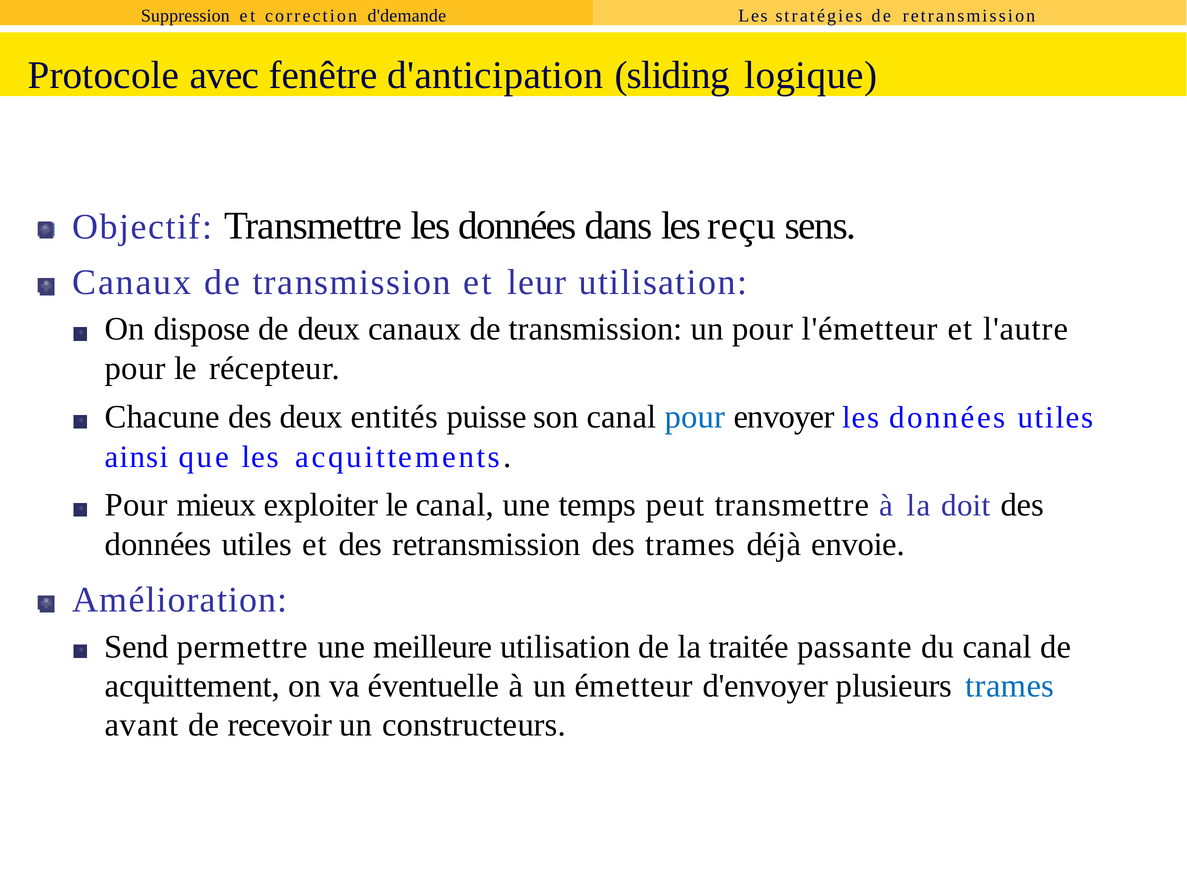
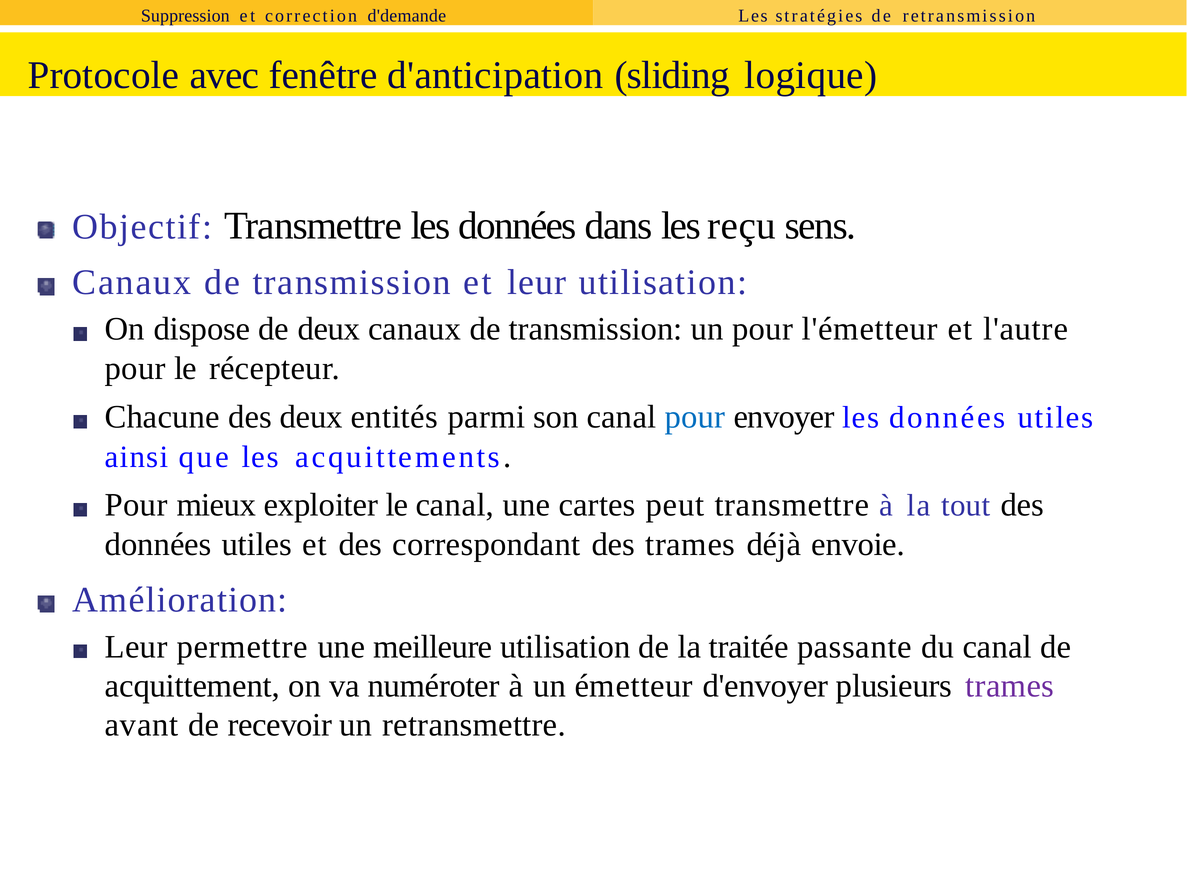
puisse: puisse -> parmi (486, 417)
temps: temps -> cartes (597, 505)
doit: doit -> tout (966, 506)
des retransmission: retransmission -> correspondant (486, 544)
Send: Send -> Leur (136, 647)
éventuelle: éventuelle -> numéroter (434, 686)
trames colour: blue -> purple (1010, 686)
constructeurs: constructeurs -> retransmettre (474, 725)
